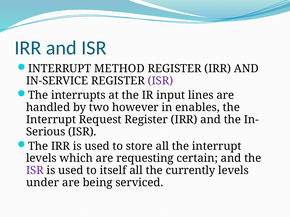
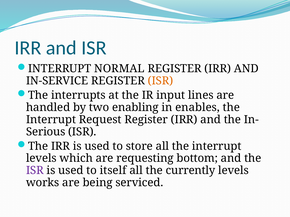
METHOD: METHOD -> NORMAL (119, 69)
ISR colour: purple -> orange (160, 81)
however: however -> enabling (135, 108)
certain: certain -> bottom (197, 159)
under: under -> works (43, 183)
